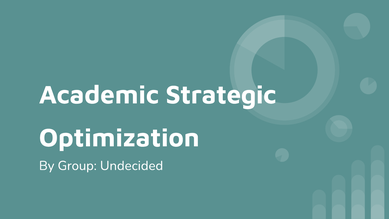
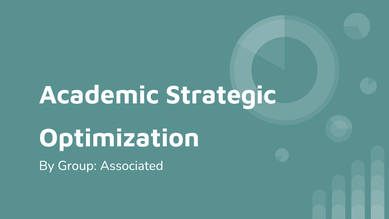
Undecided: Undecided -> Associated (132, 166)
